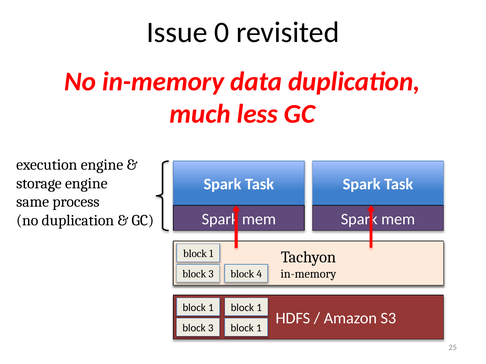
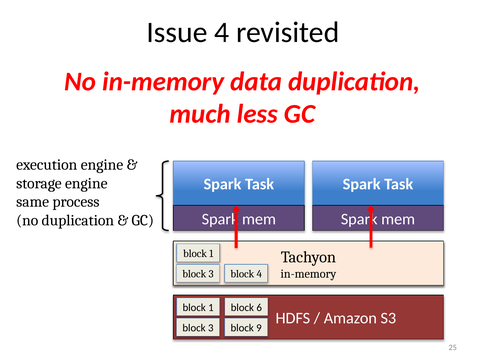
Issue 0: 0 -> 4 (222, 32)
1: 1 -> 6 (259, 308)
1: 1 -> 9 (259, 328)
